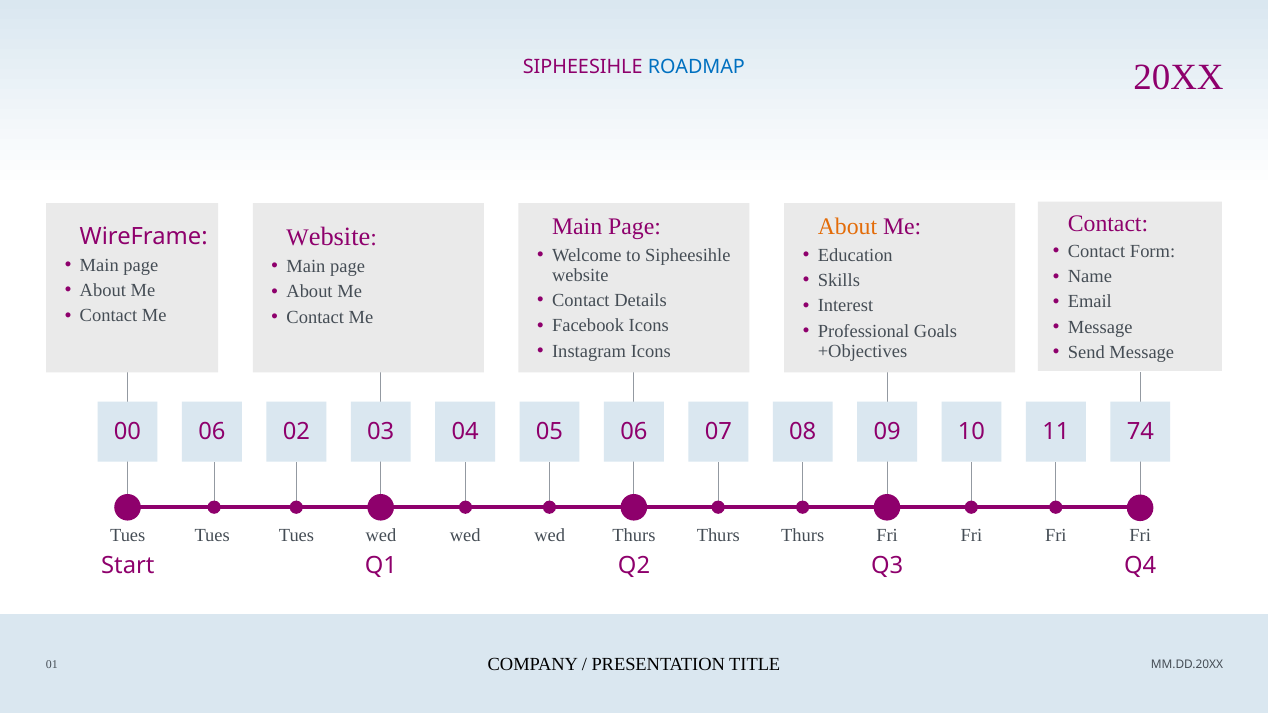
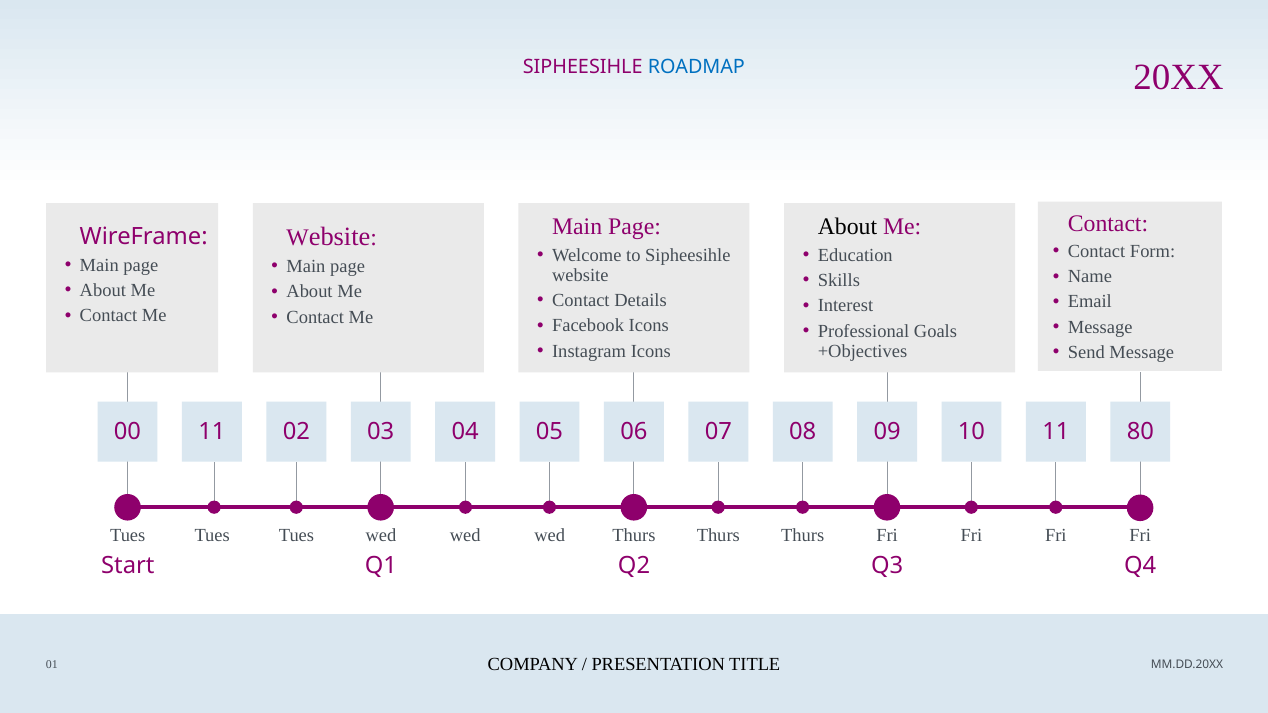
About colour: orange -> black (847, 227)
00 06: 06 -> 11 (212, 432)
74: 74 -> 80 (1140, 432)
